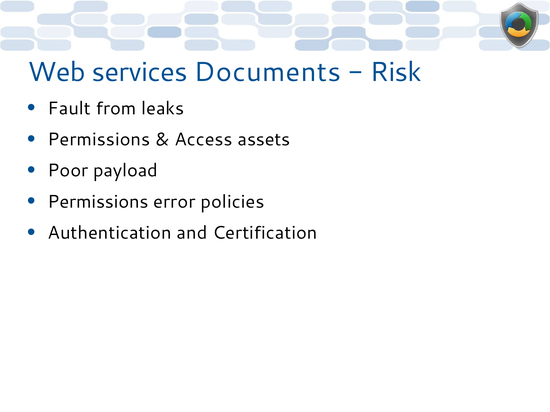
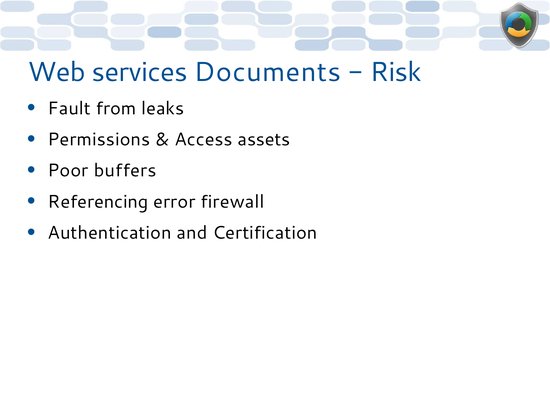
payload: payload -> buffers (125, 171)
Permissions: Permissions -> Referencing (98, 202)
policies: policies -> firewall (233, 202)
